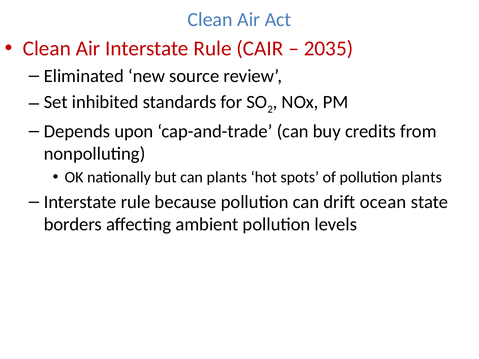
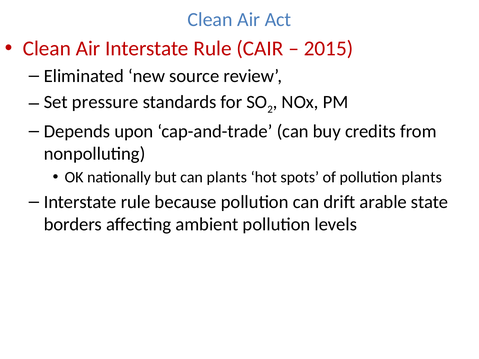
2035: 2035 -> 2015 (329, 49)
inhibited: inhibited -> pressure (105, 102)
ocean: ocean -> arable (383, 202)
